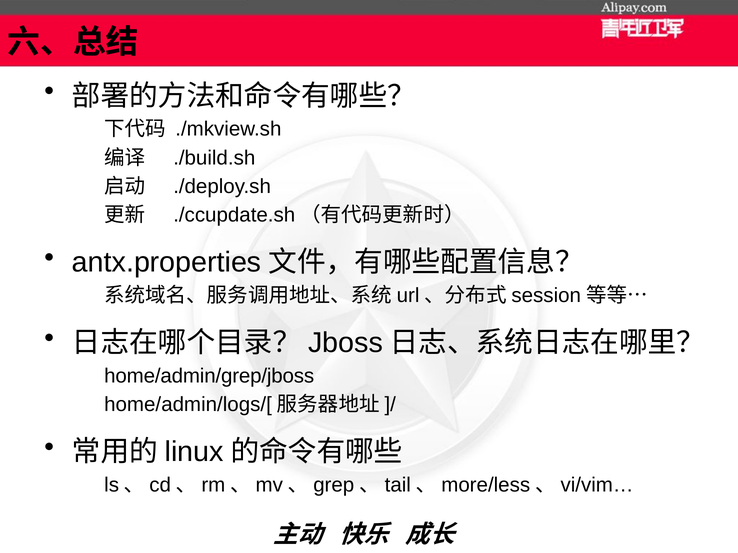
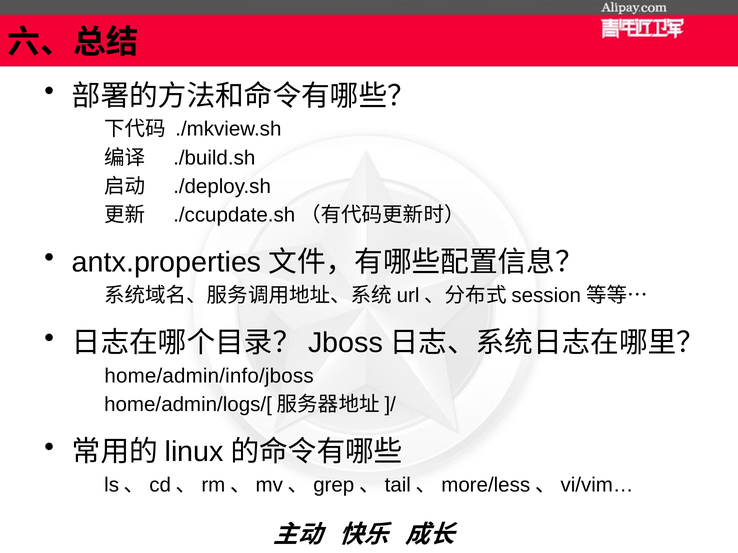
home/admin/grep/jboss: home/admin/grep/jboss -> home/admin/info/jboss (209, 376)
